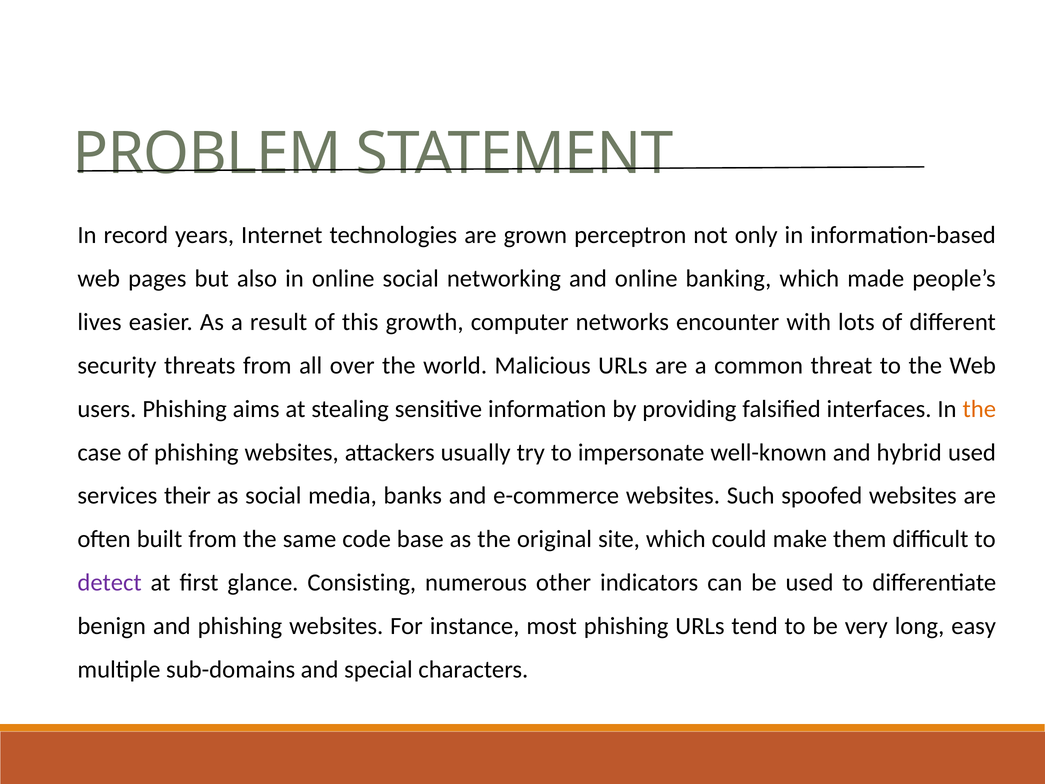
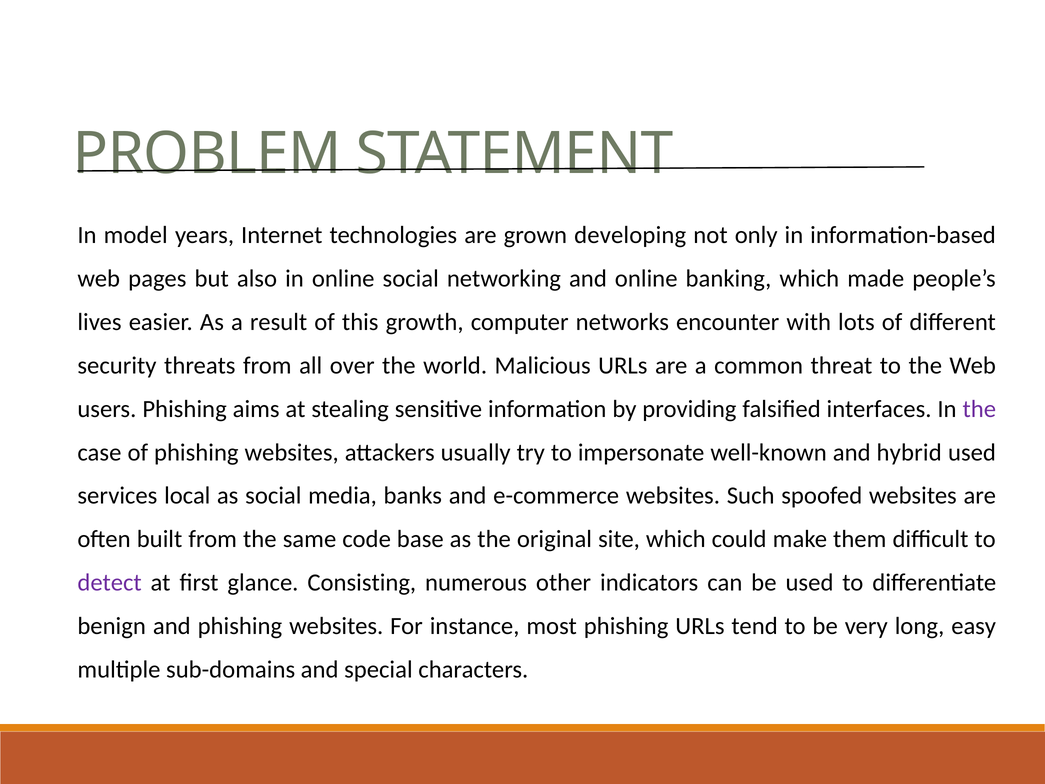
record: record -> model (136, 235)
perceptron: perceptron -> developing (630, 235)
the colour: orange -> purple (979, 409)
their: their -> local (187, 496)
